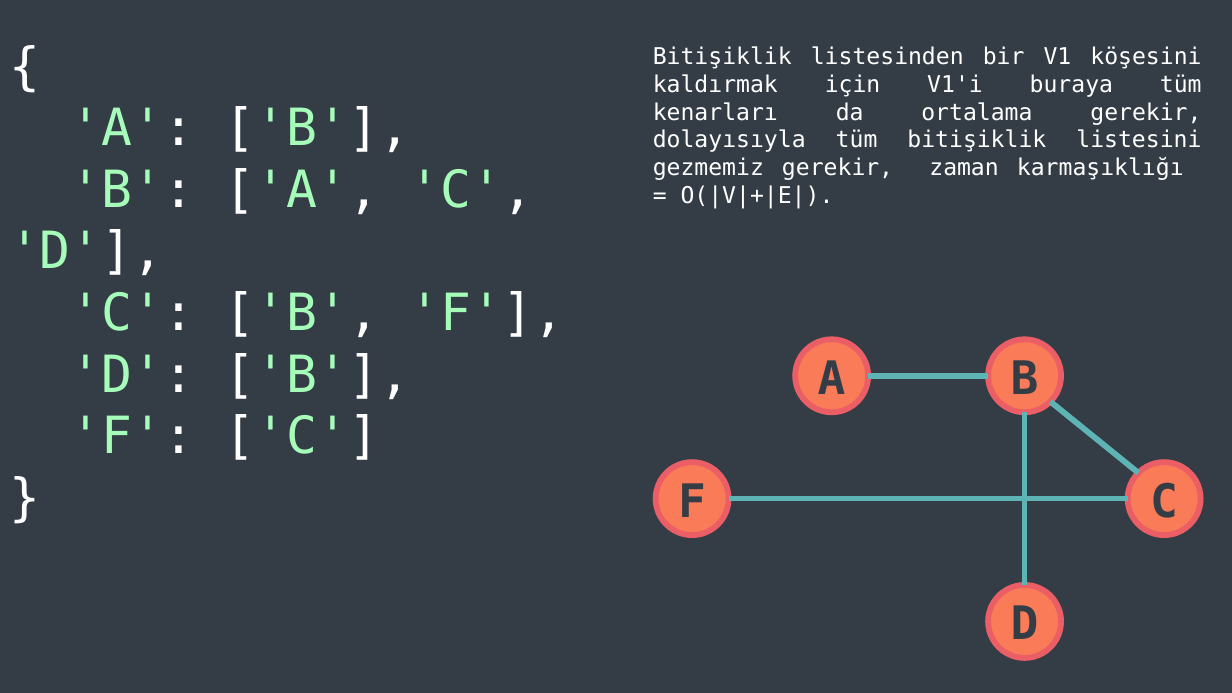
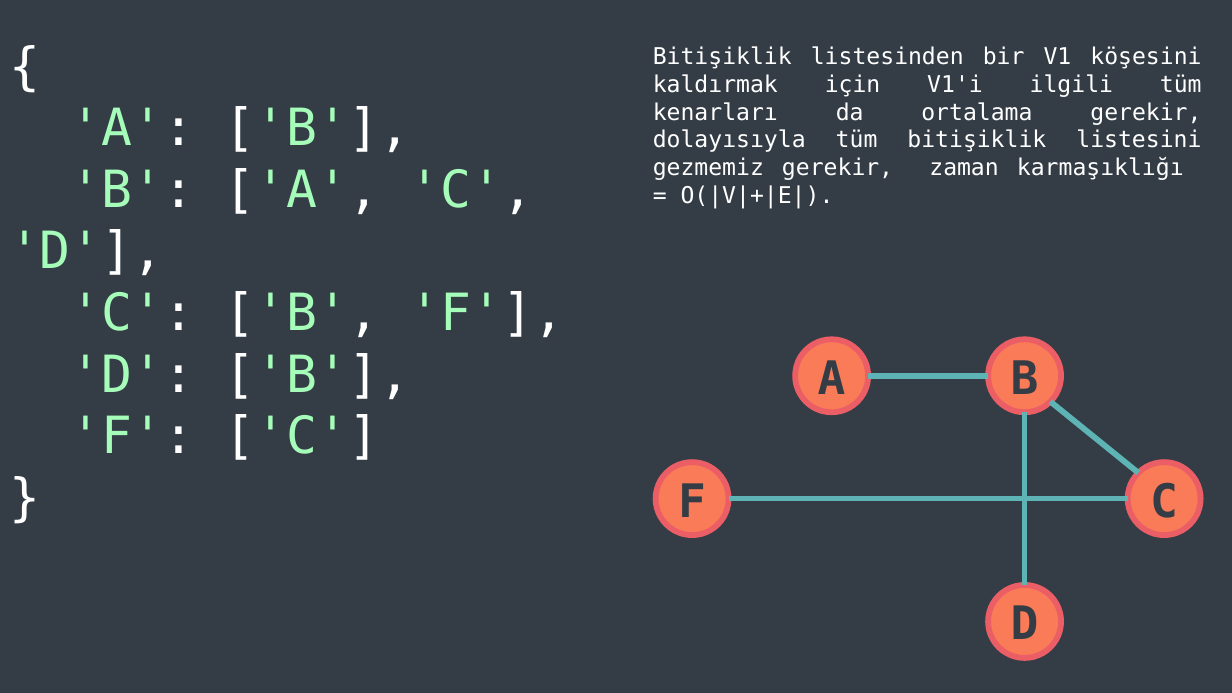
buraya: buraya -> ilgili (1071, 85)
